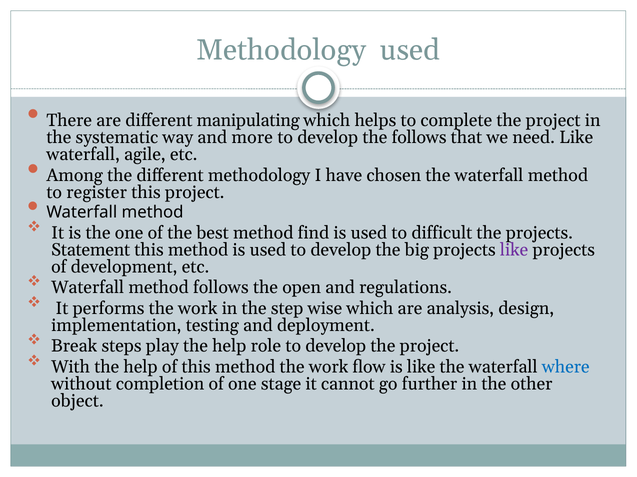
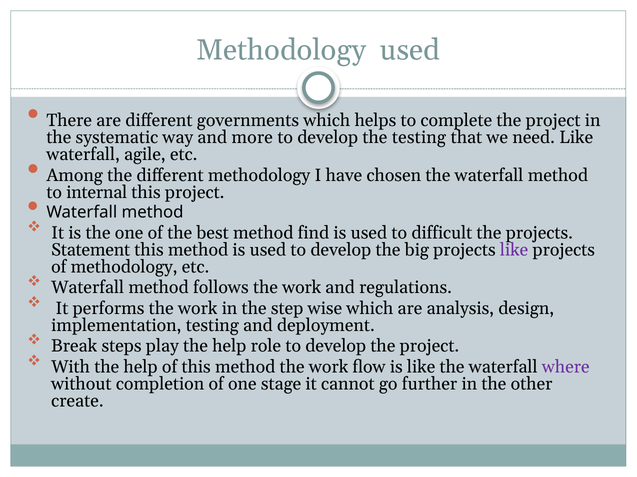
manipulating: manipulating -> governments (248, 121)
the follows: follows -> testing (419, 138)
register: register -> internal (97, 193)
of development: development -> methodology (124, 267)
follows the open: open -> work (302, 288)
where colour: blue -> purple (566, 367)
object: object -> create (77, 401)
